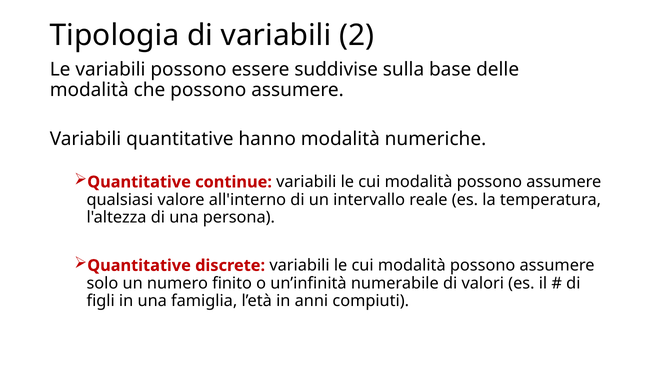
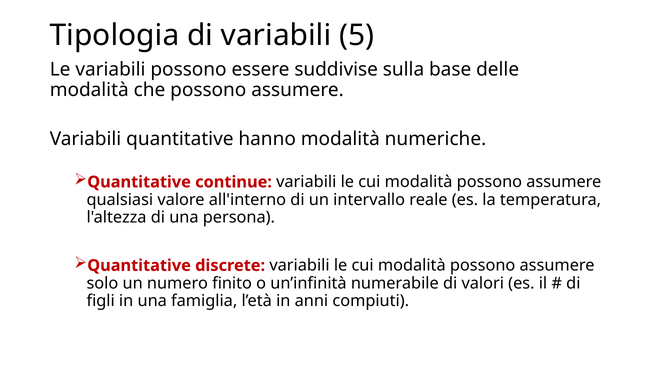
2: 2 -> 5 (357, 35)
